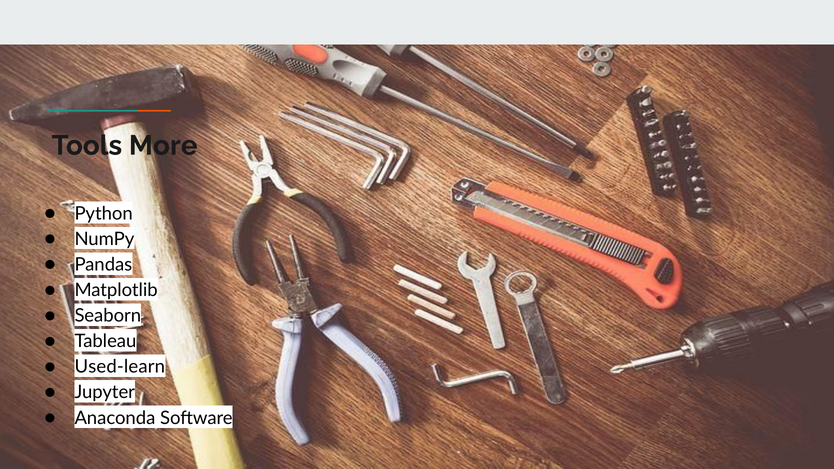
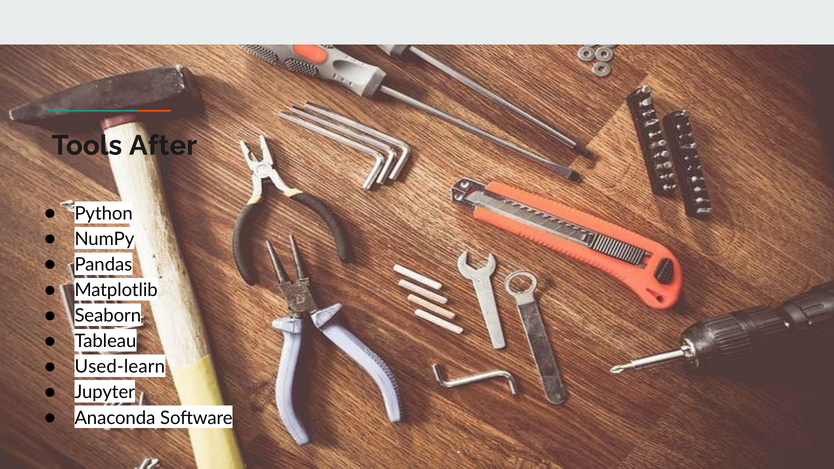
More: More -> After (163, 146)
